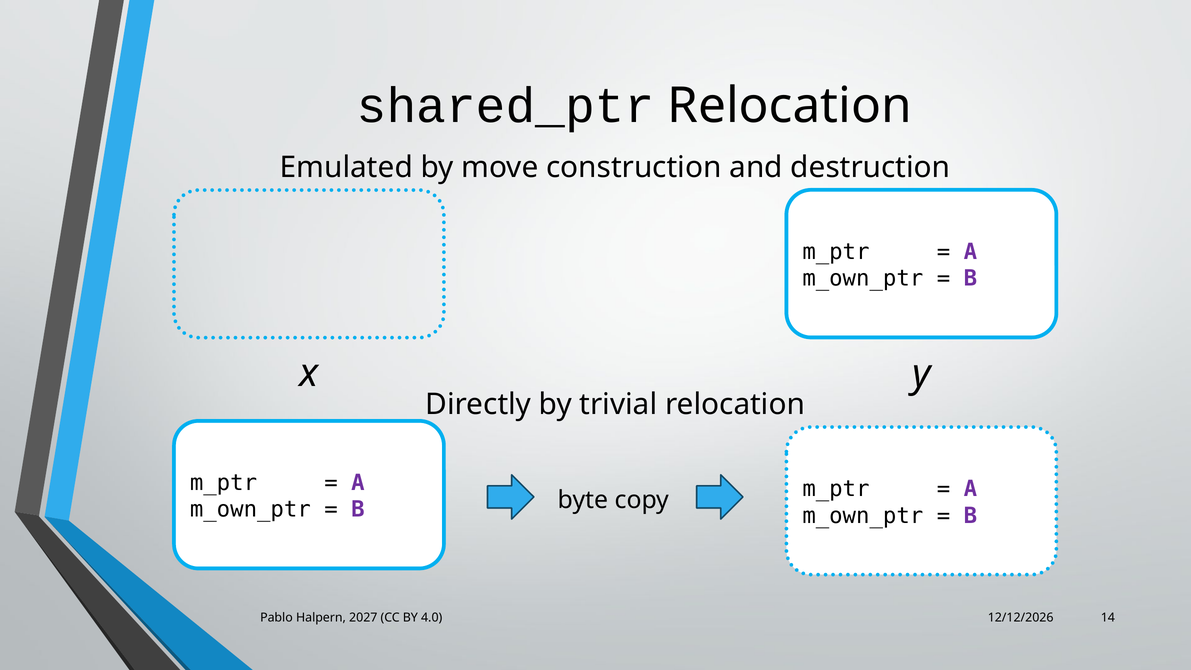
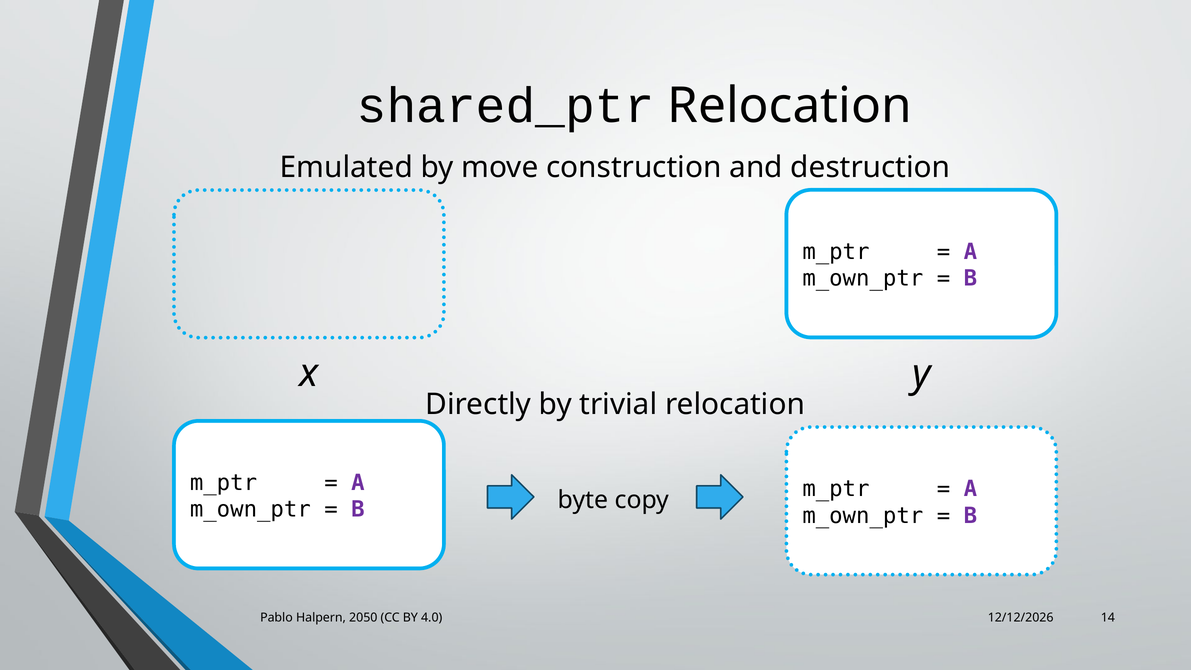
2027: 2027 -> 2050 (363, 618)
